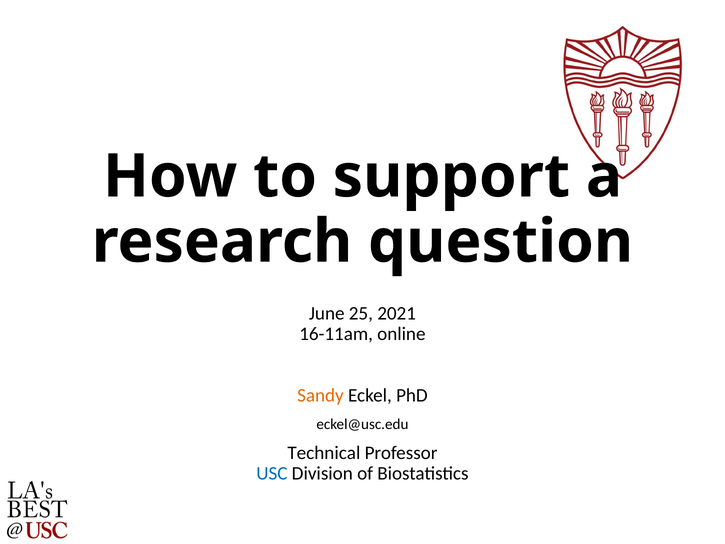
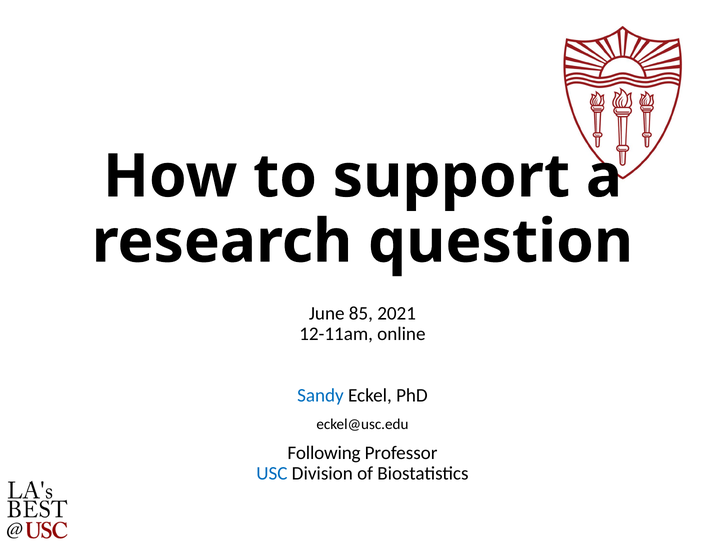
25: 25 -> 85 (361, 313)
16-11am: 16-11am -> 12-11am (336, 334)
Sandy colour: orange -> blue (320, 395)
Technical: Technical -> Following (324, 452)
